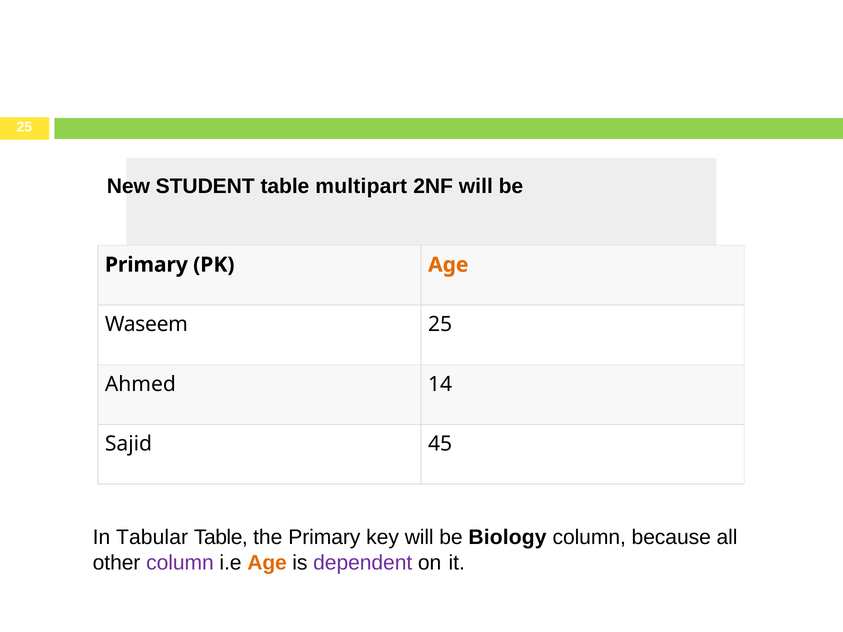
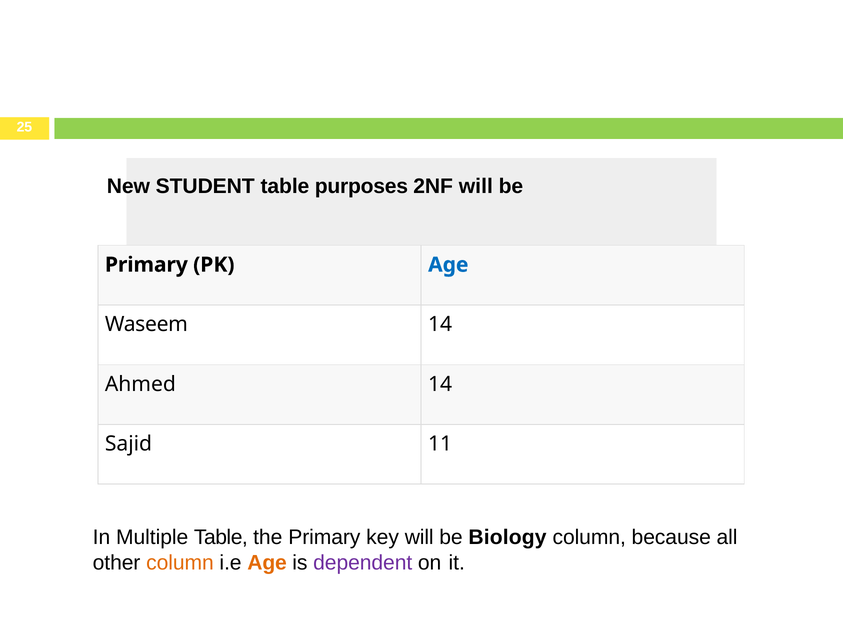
multipart: multipart -> purposes (361, 186)
Age colour: orange -> blue (448, 265)
Waseem 25: 25 -> 14 (440, 325)
45: 45 -> 11 (440, 444)
Tabular: Tabular -> Multiple (152, 538)
column colour: purple -> orange (180, 563)
